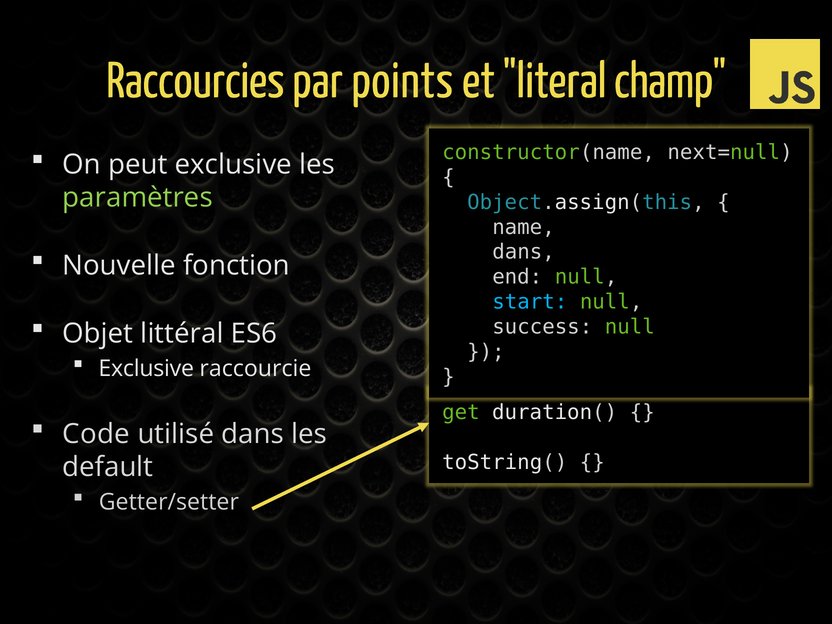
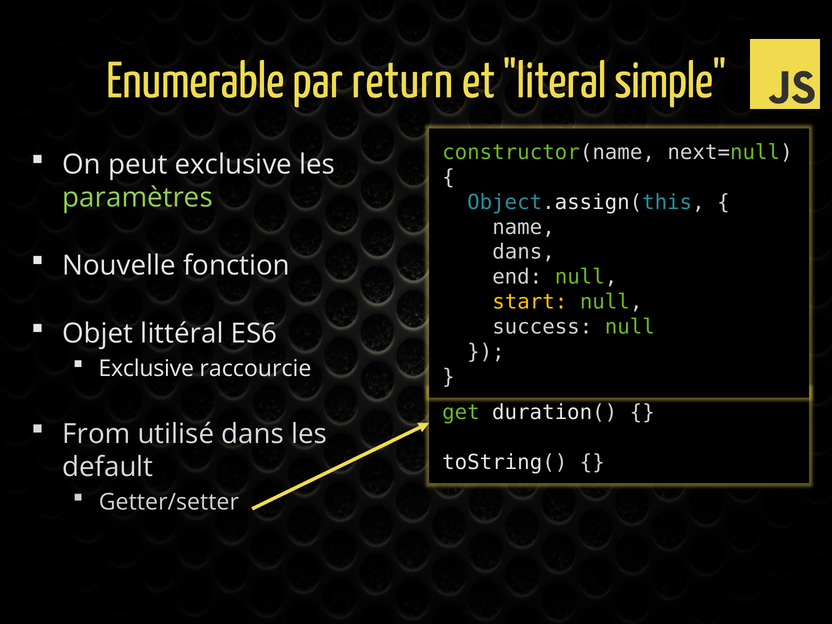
Raccourcies: Raccourcies -> Enumerable (195, 81)
points: points -> return (402, 81)
champ: champ -> simple (670, 81)
start colour: light blue -> yellow (530, 302)
Code: Code -> From (96, 434)
